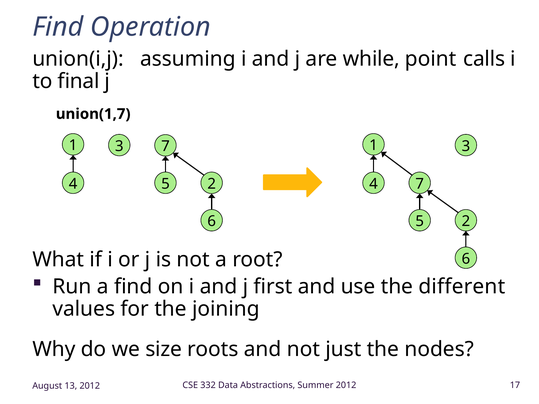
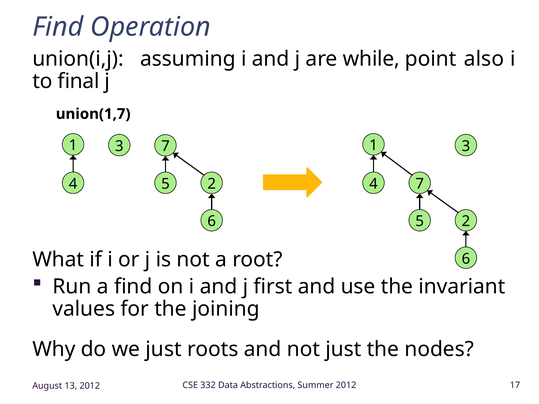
calls: calls -> also (484, 59)
different: different -> invariant (462, 287)
we size: size -> just (164, 350)
